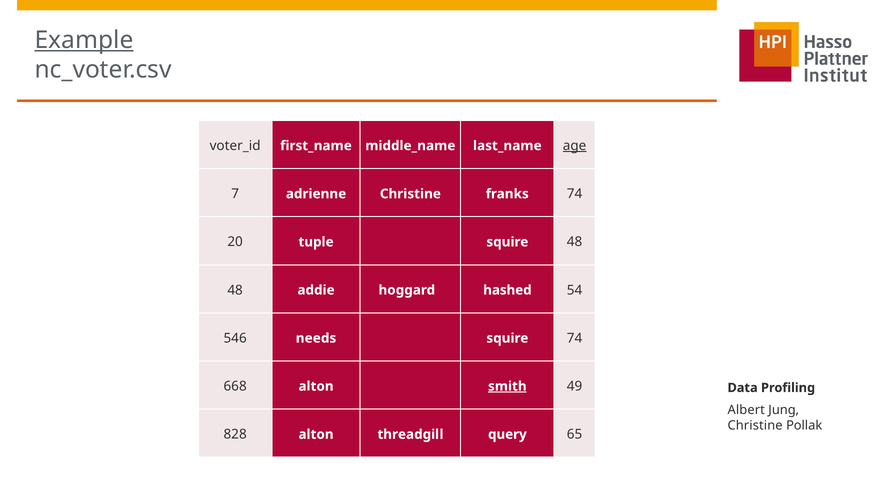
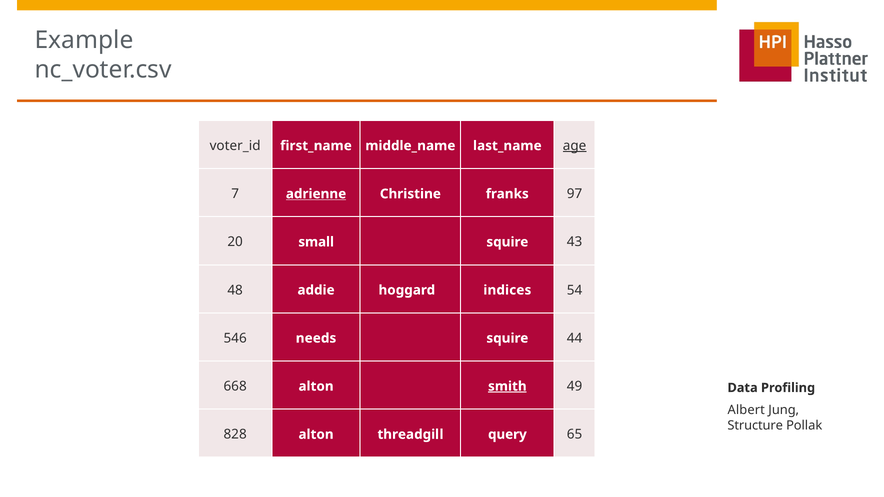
Example underline: present -> none (84, 40)
adrienne underline: none -> present (316, 194)
franks 74: 74 -> 97 (575, 194)
tuple: tuple -> small (316, 242)
squire 48: 48 -> 43 (575, 242)
hashed: hashed -> indices (507, 290)
squire 74: 74 -> 44 (575, 338)
Christine: Christine -> Structure (755, 426)
